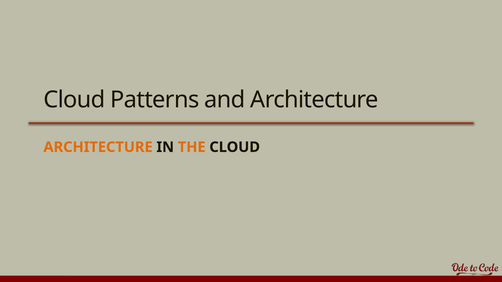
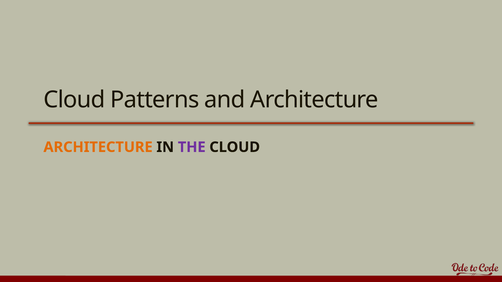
THE colour: orange -> purple (192, 147)
